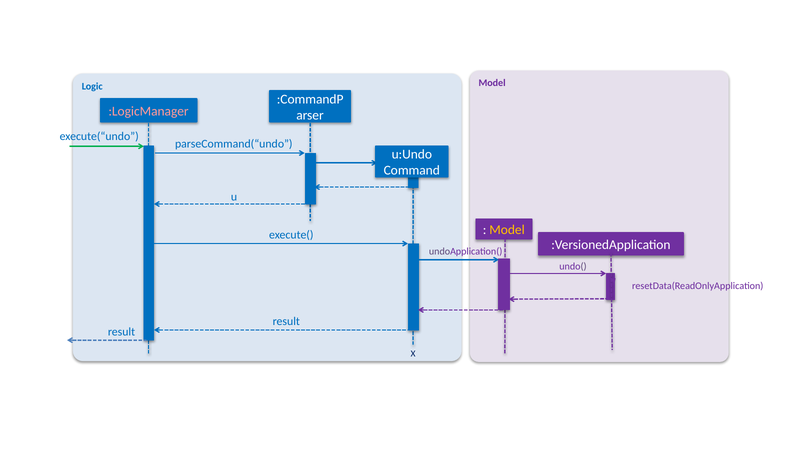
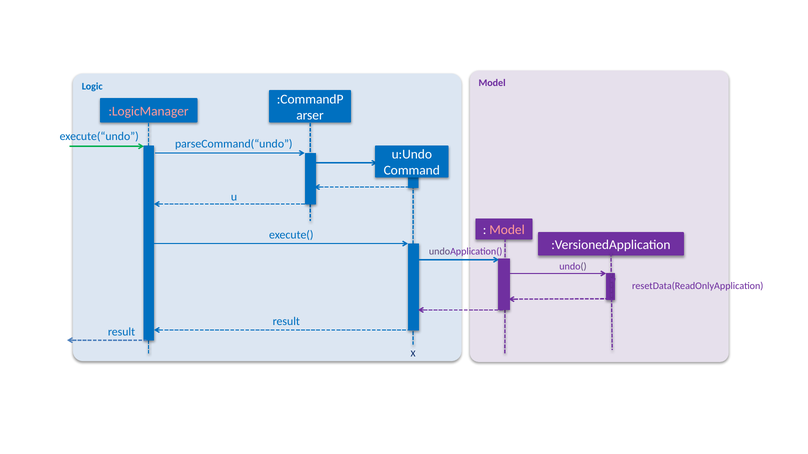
Model colour: yellow -> pink (507, 230)
